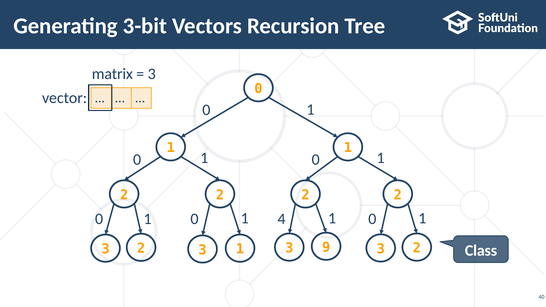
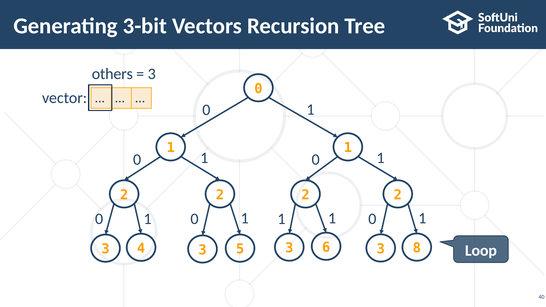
matrix: matrix -> others (112, 74)
1 0 4: 4 -> 1 (281, 219)
9: 9 -> 6 (326, 247)
2: 2 -> 4 (141, 248)
2: 2 -> 8 (417, 248)
3 1: 1 -> 5 (240, 249)
Class: Class -> Loop (481, 251)
